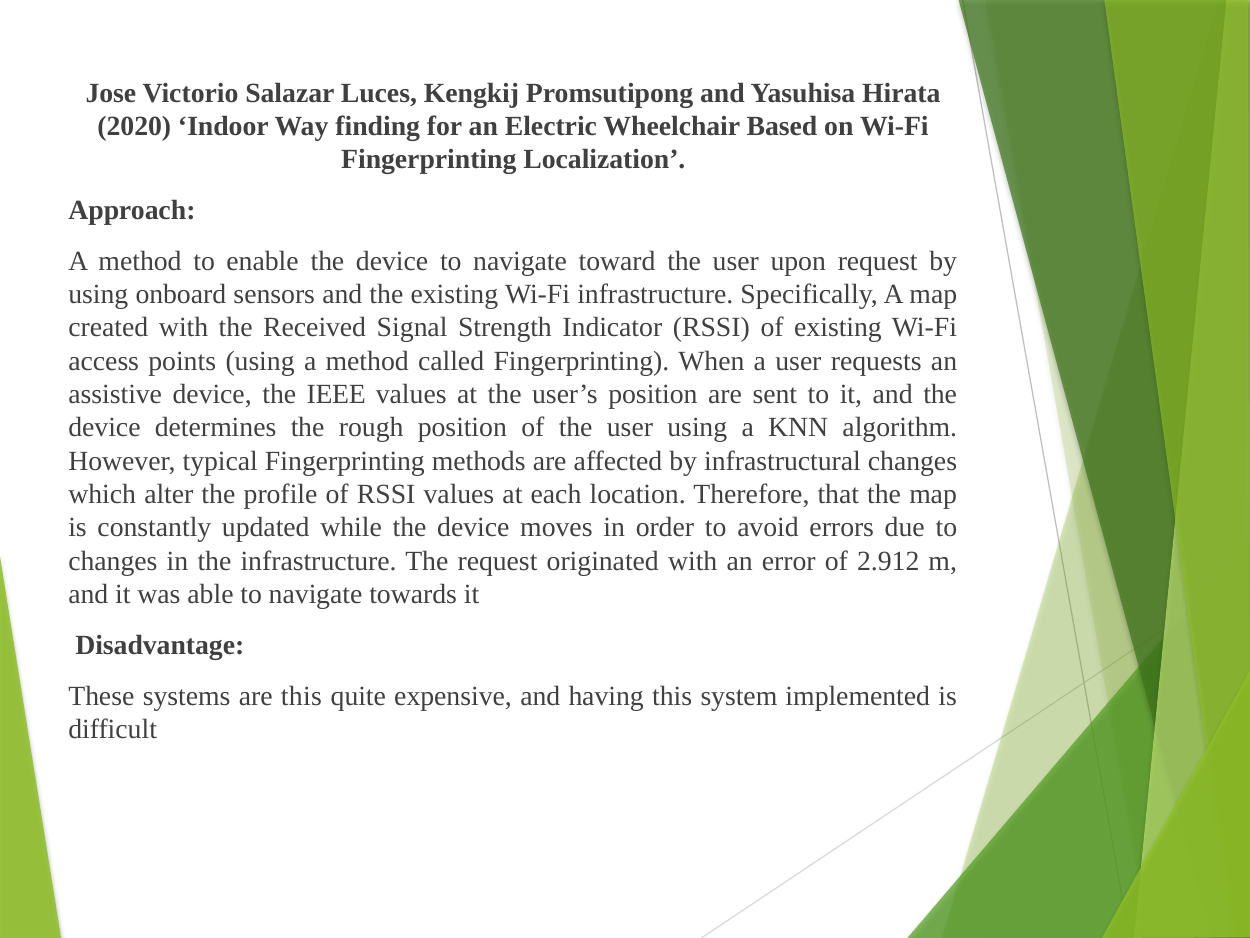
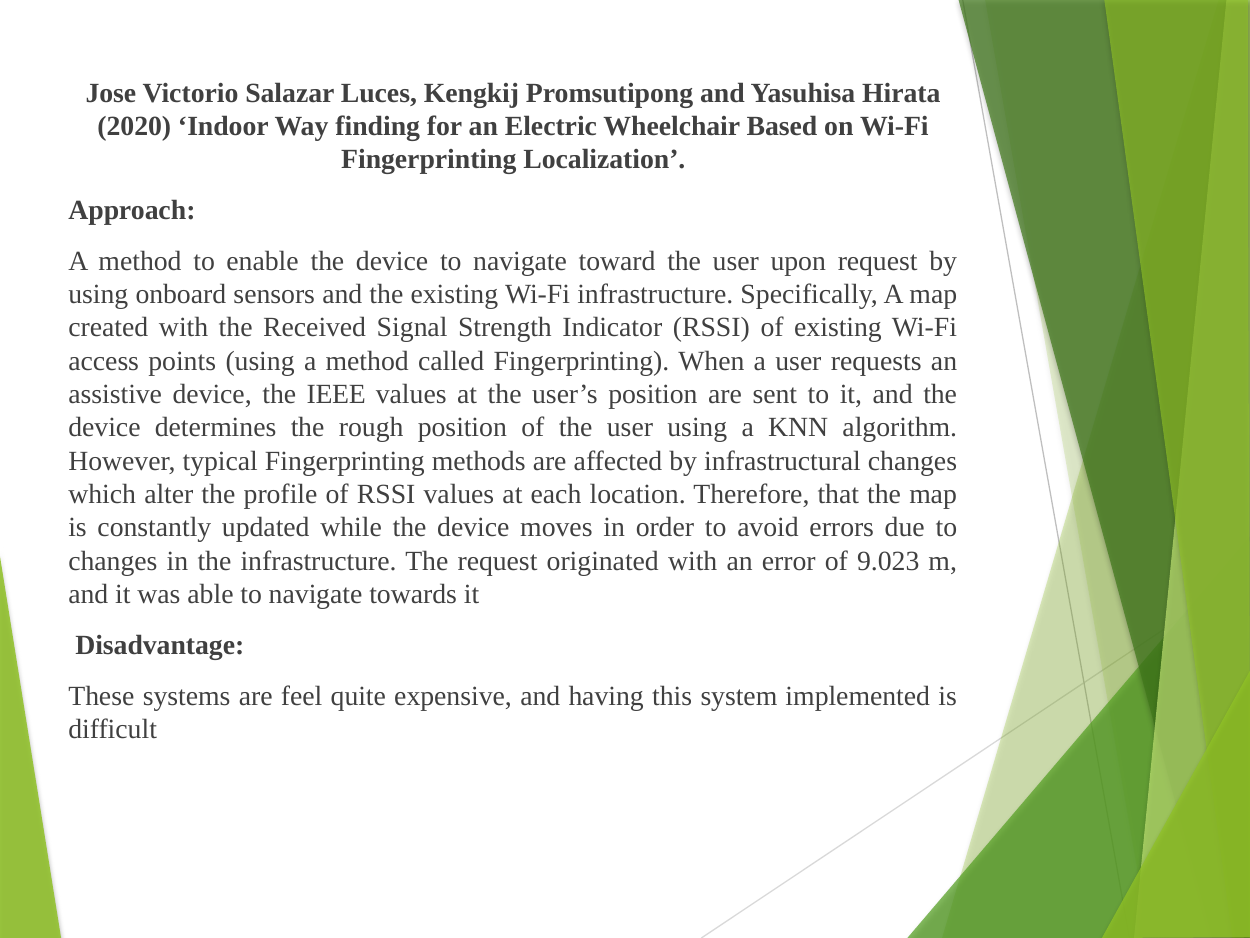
2.912: 2.912 -> 9.023 (888, 561)
are this: this -> feel (302, 696)
